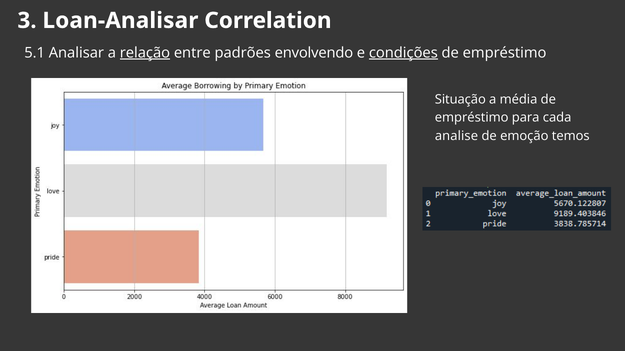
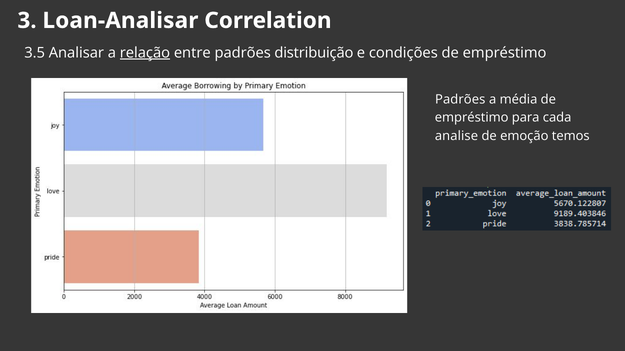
5.1: 5.1 -> 3.5 (35, 53)
envolvendo: envolvendo -> distribuição (314, 53)
condições underline: present -> none (403, 53)
Situação: Situação -> Padrões (460, 100)
